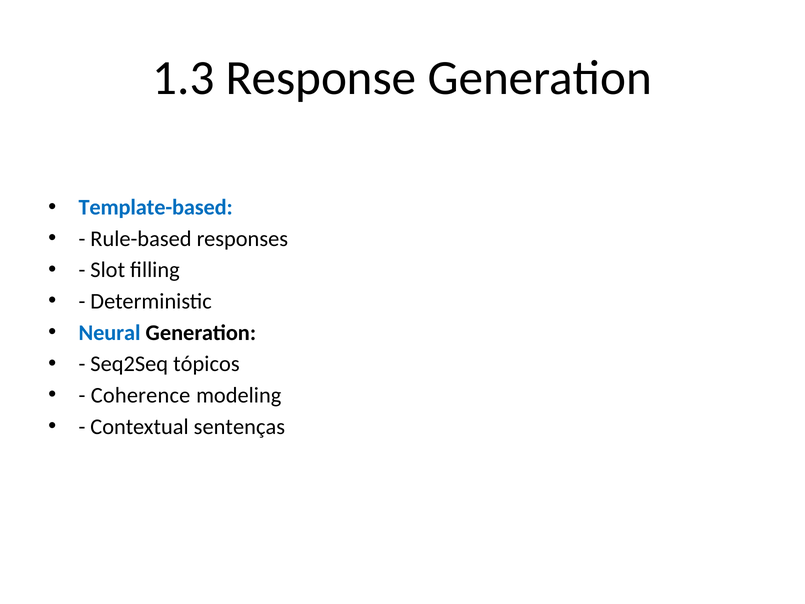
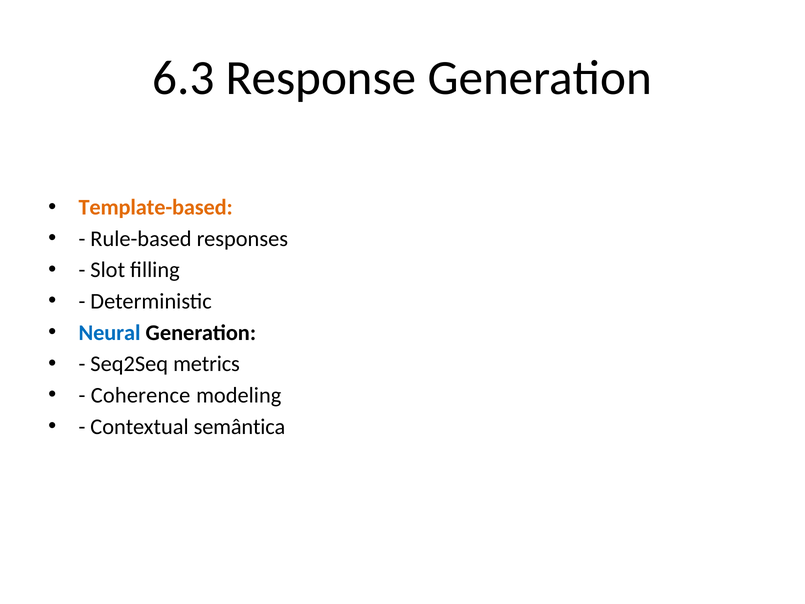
1.3: 1.3 -> 6.3 (183, 78)
Template-based colour: blue -> orange (156, 207)
tópicos: tópicos -> metrics (206, 364)
sentenças: sentenças -> semântica (239, 426)
